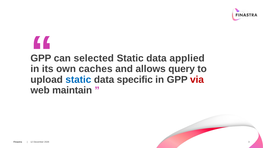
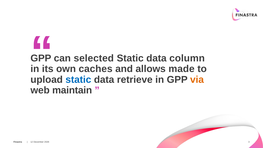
applied: applied -> column (187, 58)
query: query -> made (182, 69)
specific: specific -> retrieve (135, 80)
via colour: red -> orange (197, 80)
